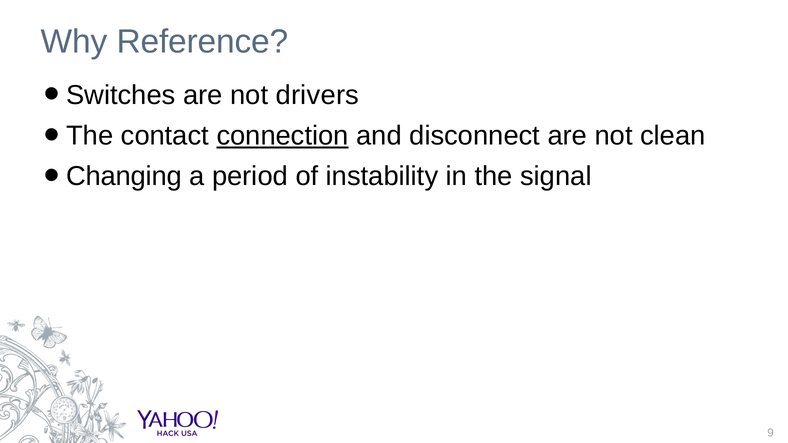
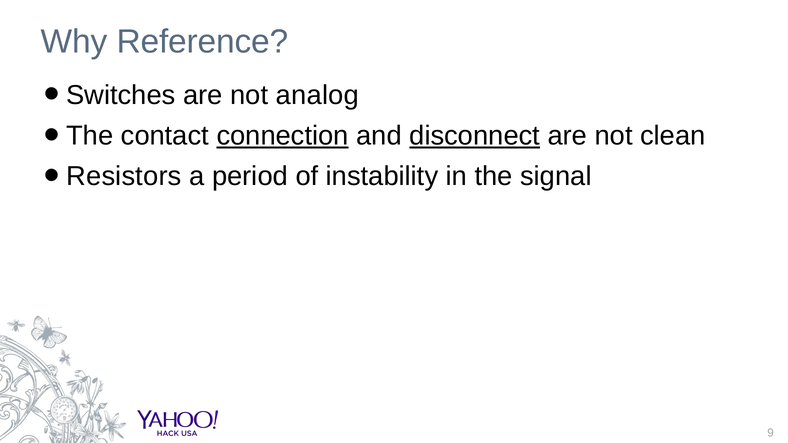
drivers: drivers -> analog (317, 95)
disconnect underline: none -> present (475, 136)
Changing: Changing -> Resistors (124, 176)
